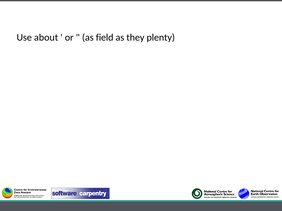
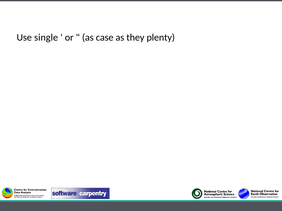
about: about -> single (46, 37)
field: field -> case (105, 37)
